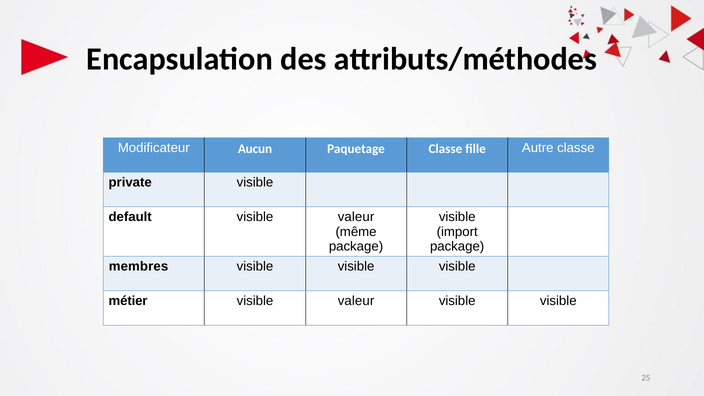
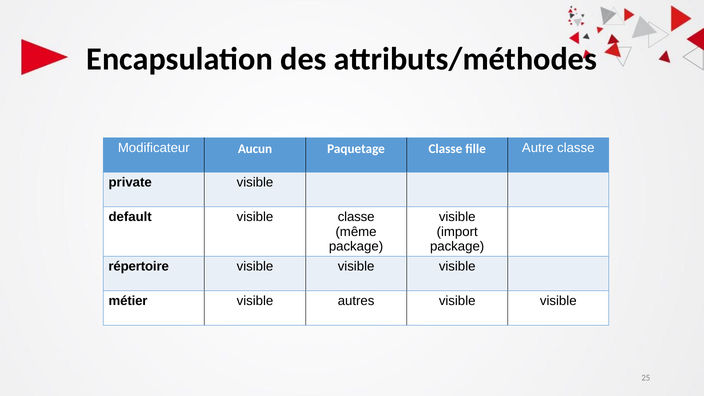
default visible valeur: valeur -> classe (356, 217)
membres: membres -> répertoire (139, 267)
valeur: valeur -> autres (356, 301)
